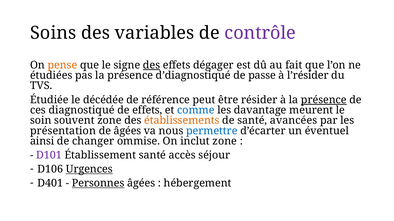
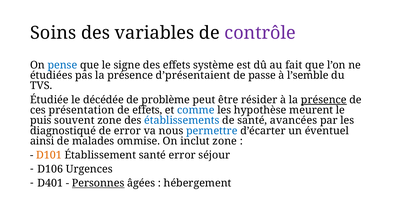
pense colour: orange -> blue (62, 65)
des underline: present -> none (152, 65)
dégager: dégager -> système (213, 65)
d’diagnostiqué: d’diagnostiqué -> d’présentaient (193, 76)
l’résider: l’résider -> l’semble (308, 76)
référence: référence -> problème (166, 100)
diagnostiqué: diagnostiqué -> présentation (82, 110)
davantage: davantage -> hypothèse (260, 110)
soin: soin -> puis (41, 121)
établissements colour: orange -> blue (182, 121)
présentation: présentation -> diagnostiqué (63, 131)
de âgées: âgées -> error (127, 131)
changer: changer -> malades (93, 141)
D101 colour: purple -> orange (49, 156)
santé accès: accès -> error (182, 156)
Urgences underline: present -> none (89, 170)
